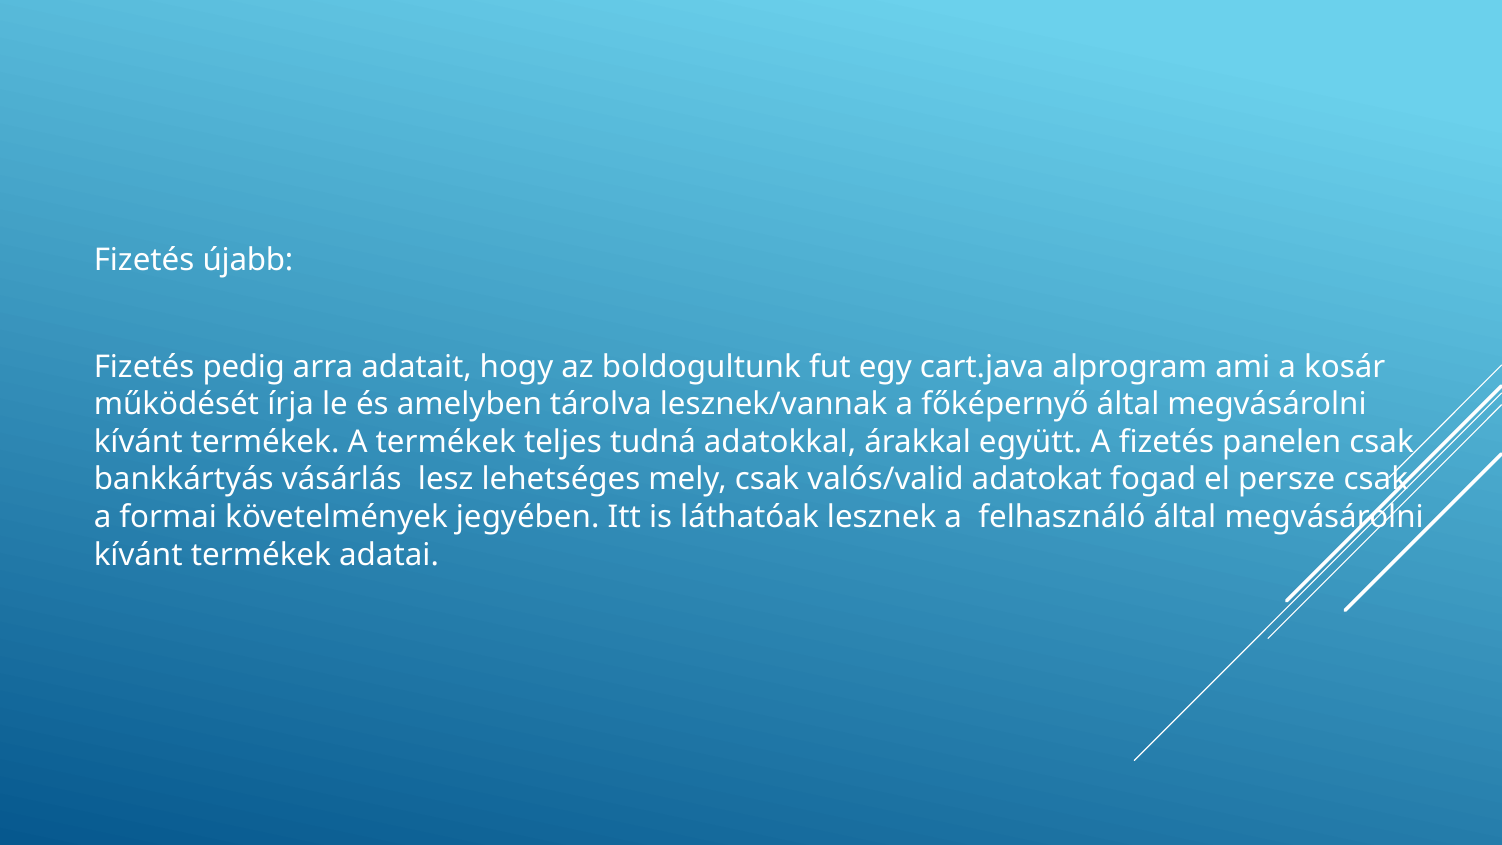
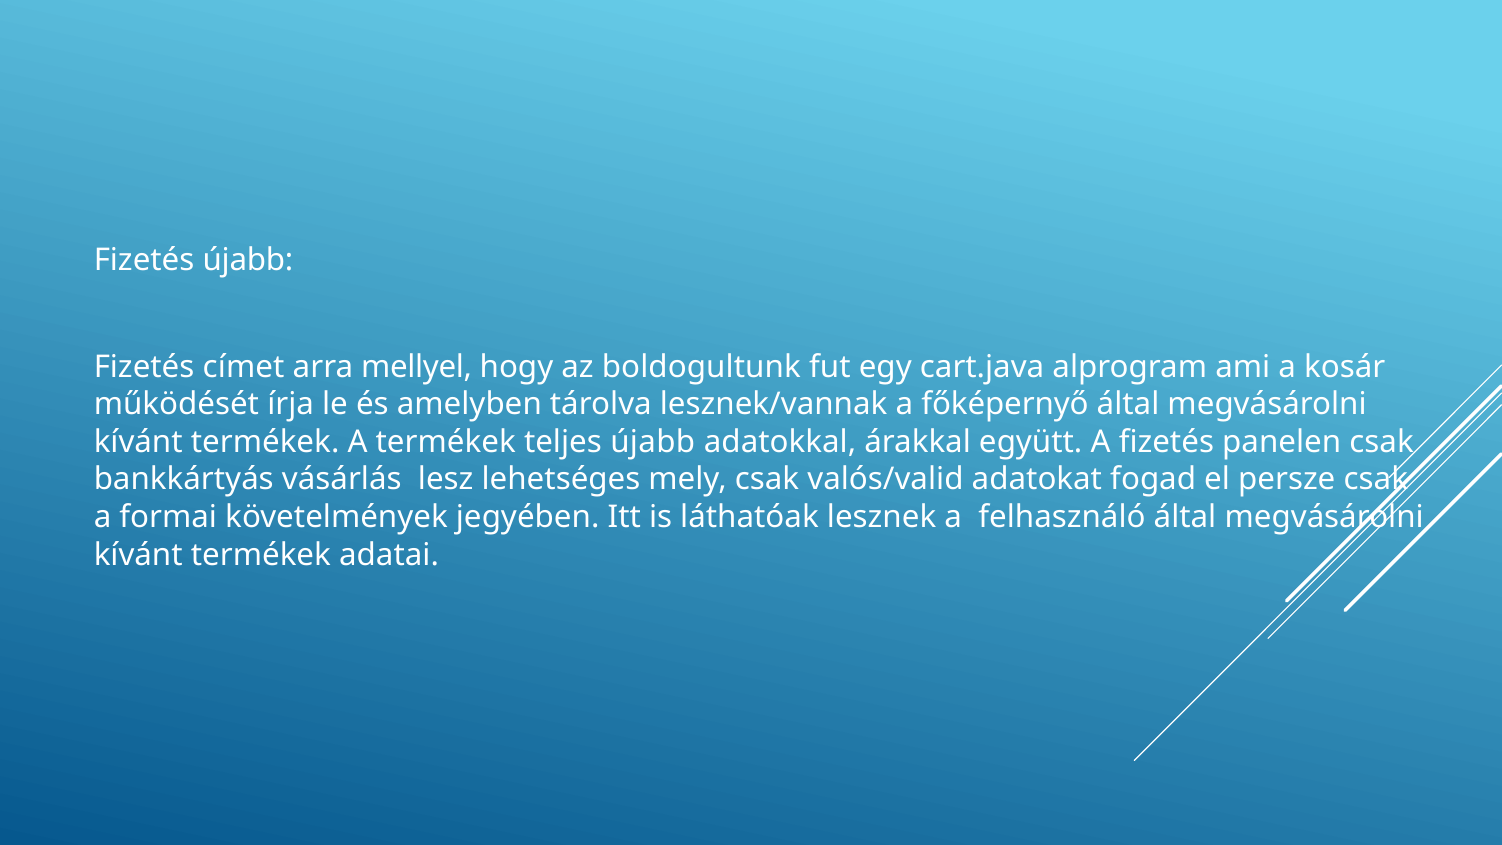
pedig: pedig -> címet (244, 367)
adatait: adatait -> mellyel (417, 367)
teljes tudná: tudná -> újabb (653, 442)
